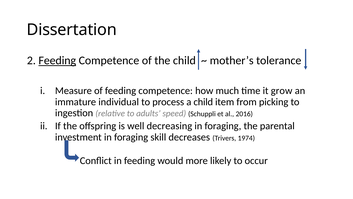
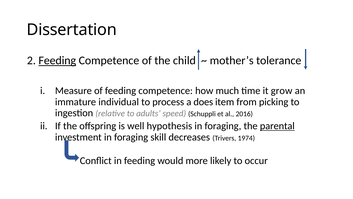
a child: child -> does (203, 102)
decreasing: decreasing -> hypothesis (169, 126)
parental underline: none -> present (277, 126)
